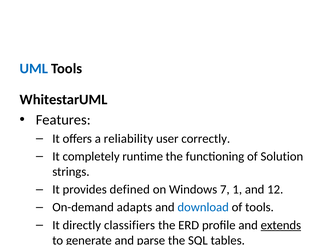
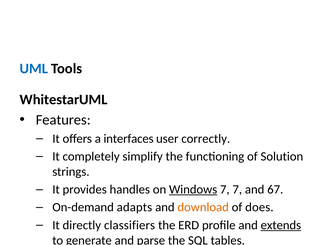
reliability: reliability -> interfaces (129, 139)
runtime: runtime -> simplify (143, 157)
defined: defined -> handles (130, 190)
Windows underline: none -> present (193, 190)
7 1: 1 -> 7 (237, 190)
12: 12 -> 67 (275, 190)
download colour: blue -> orange (203, 208)
of tools: tools -> does (259, 208)
